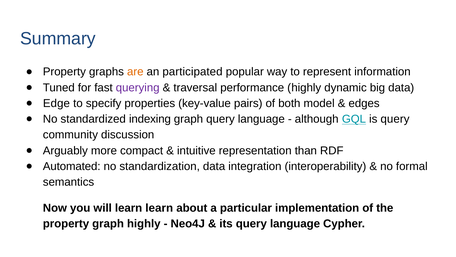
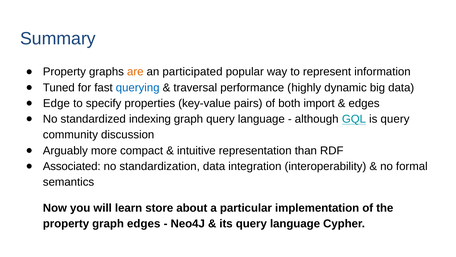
querying colour: purple -> blue (138, 87)
model: model -> import (319, 103)
Automated: Automated -> Associated (72, 166)
learn learn: learn -> store (159, 208)
graph highly: highly -> edges (144, 223)
